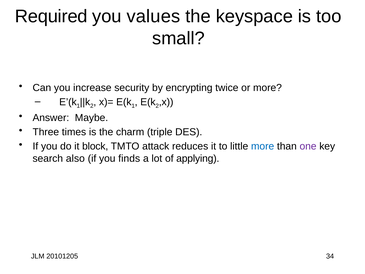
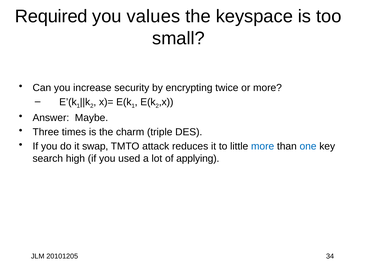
block: block -> swap (95, 146)
one colour: purple -> blue (308, 146)
also: also -> high (75, 158)
finds: finds -> used (129, 158)
